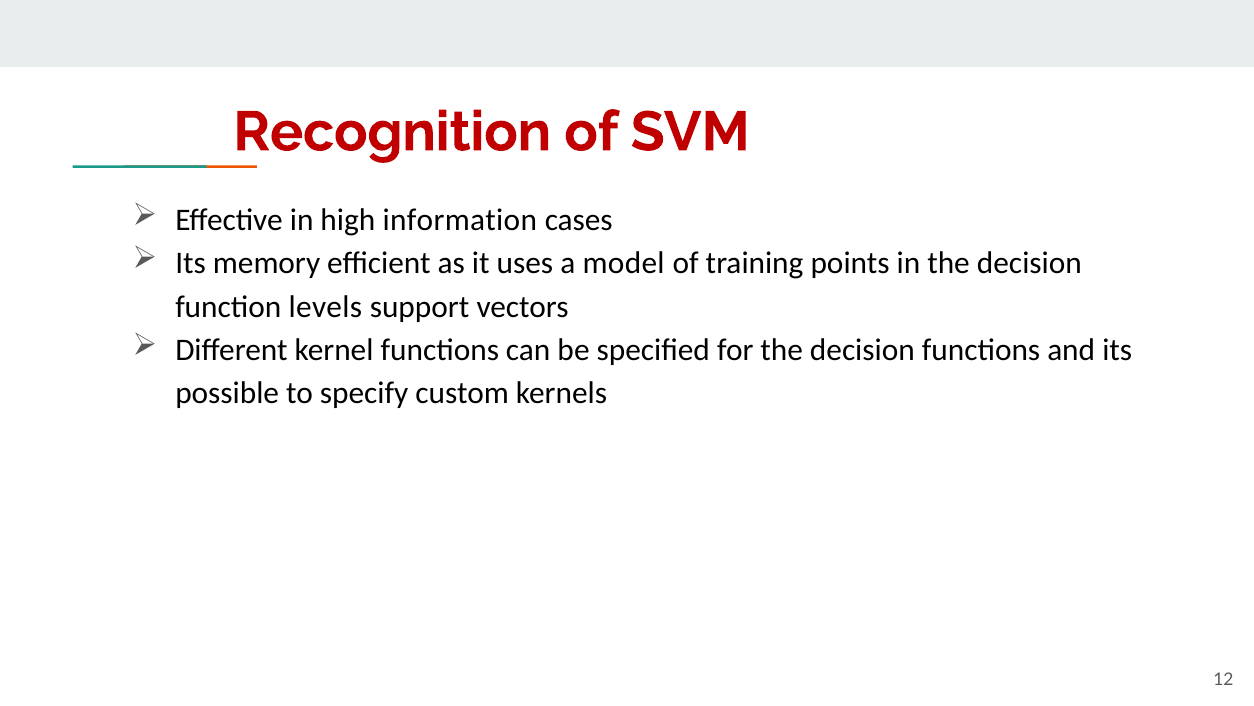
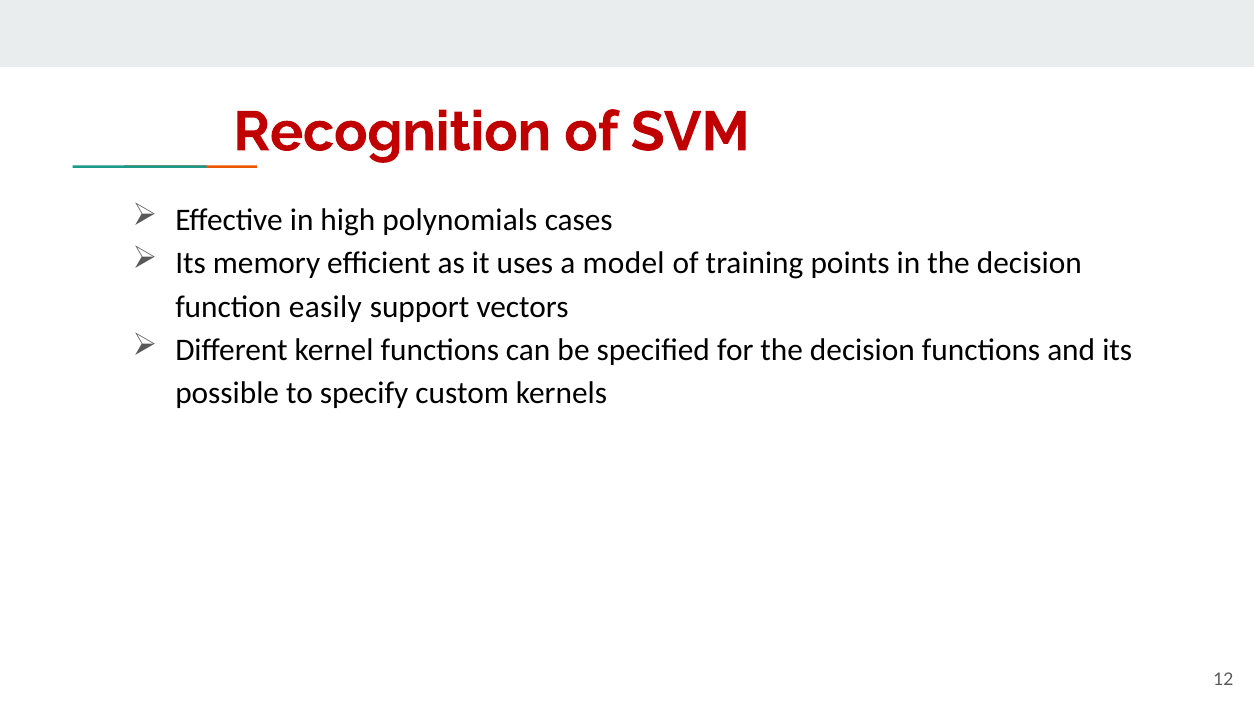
information: information -> polynomials (460, 220)
levels: levels -> easily (325, 307)
